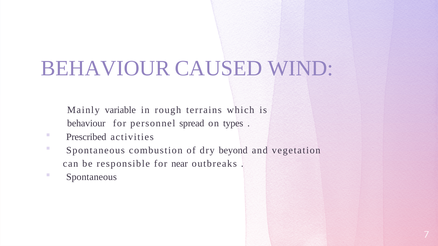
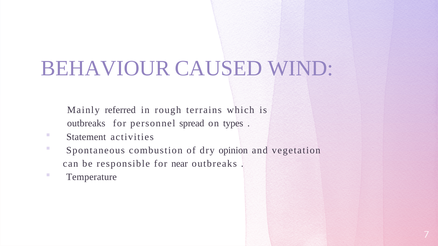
variable: variable -> referred (120, 110)
behaviour: behaviour -> outbreaks (86, 124)
Prescribed: Prescribed -> Statement (86, 137)
beyond: beyond -> opinion (233, 150)
Spontaneous: Spontaneous -> Temperature (92, 177)
